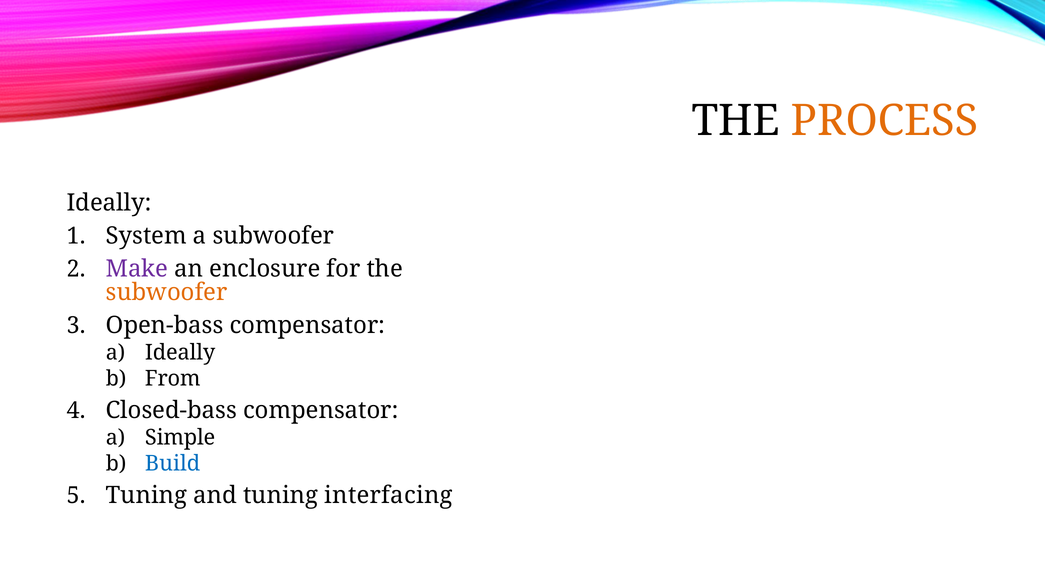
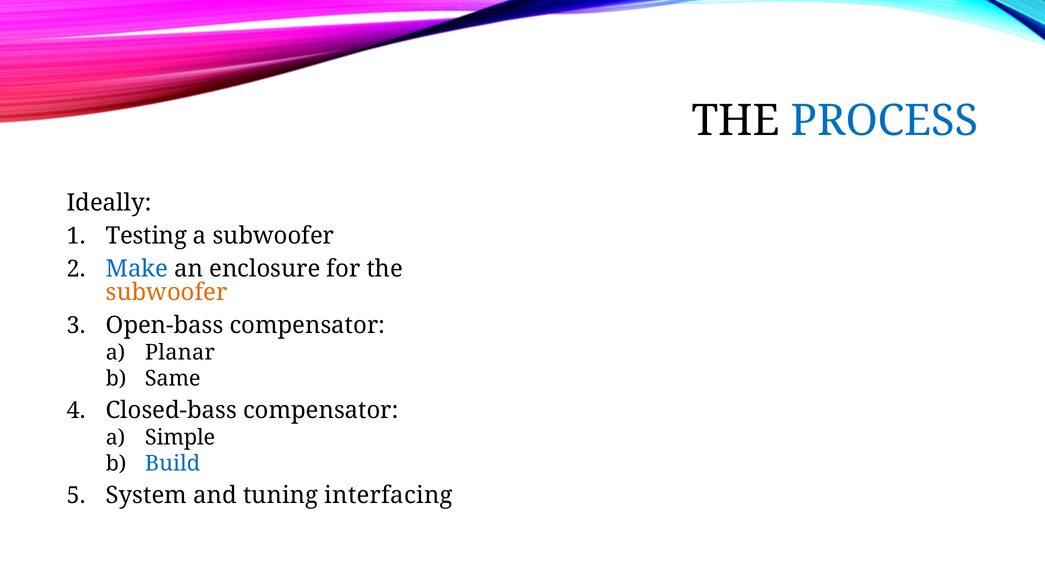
PROCESS colour: orange -> blue (885, 121)
System: System -> Testing (146, 236)
Make colour: purple -> blue (137, 269)
a Ideally: Ideally -> Planar (180, 352)
From: From -> Same (173, 378)
Tuning: Tuning -> System (146, 495)
